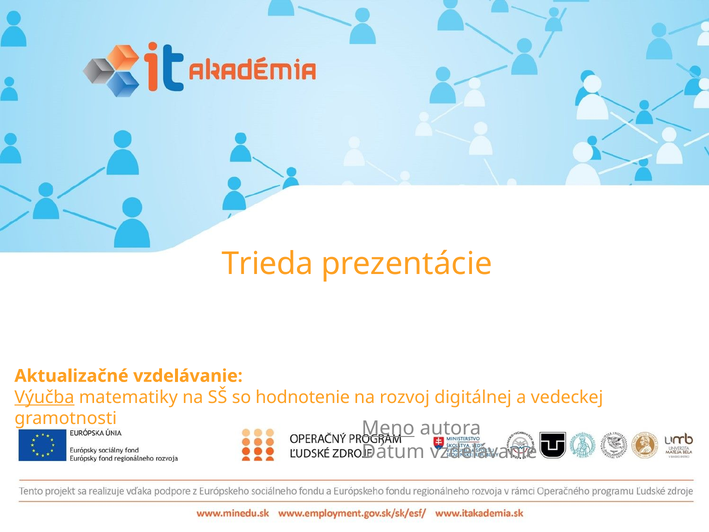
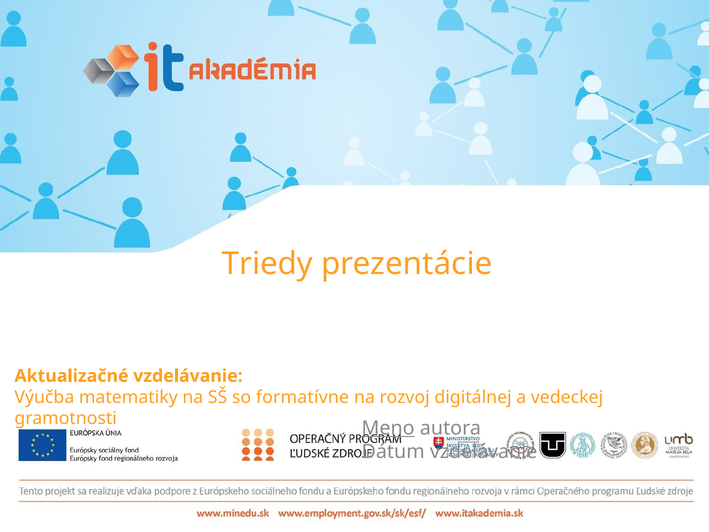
Trieda: Trieda -> Triedy (268, 264)
Výučba underline: present -> none (44, 397)
hodnotenie: hodnotenie -> formatívne (303, 397)
